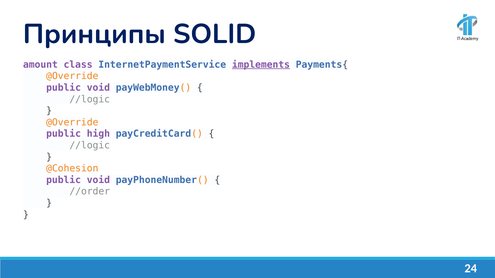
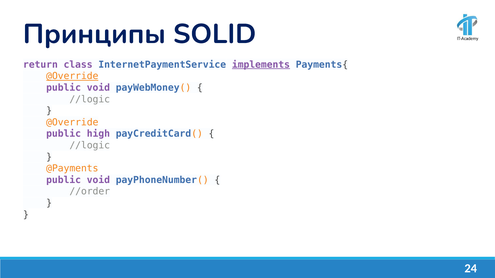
amount: amount -> return (40, 65)
@Override underline: none -> present (72, 76)
@Cohesion: @Cohesion -> @Payments (72, 169)
